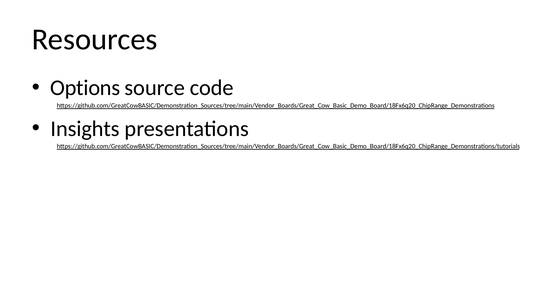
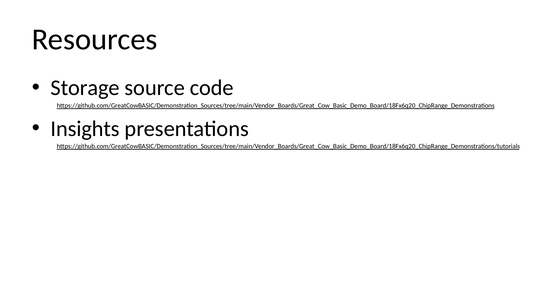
Options: Options -> Storage (85, 88)
